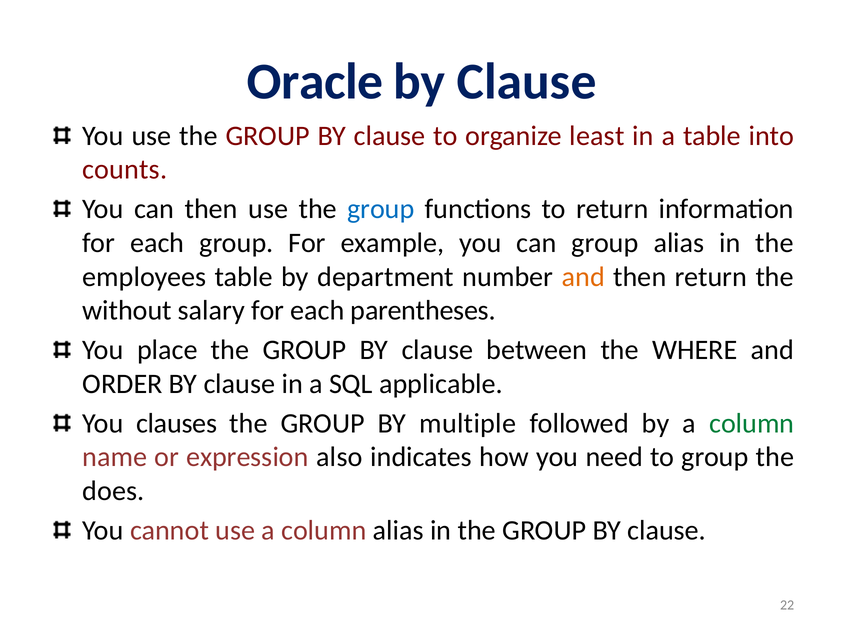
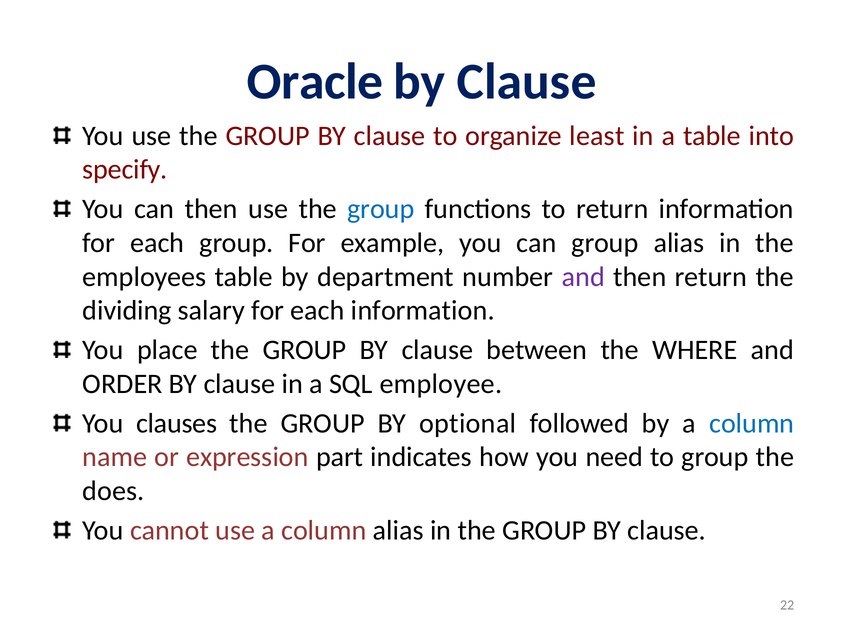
counts: counts -> specify (125, 170)
and colour: orange -> purple (583, 277)
without: without -> dividing (127, 310)
each parentheses: parentheses -> information (423, 310)
applicable: applicable -> employee (441, 384)
multiple: multiple -> optional (468, 423)
column colour: green -> blue (752, 423)
also: also -> part (340, 457)
